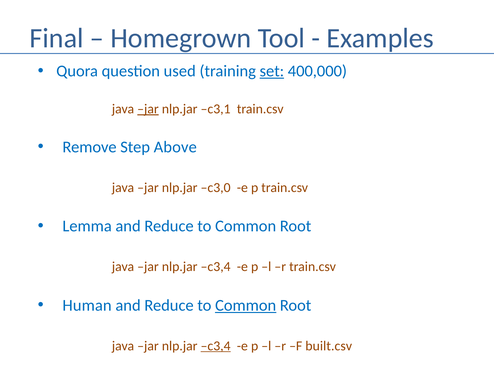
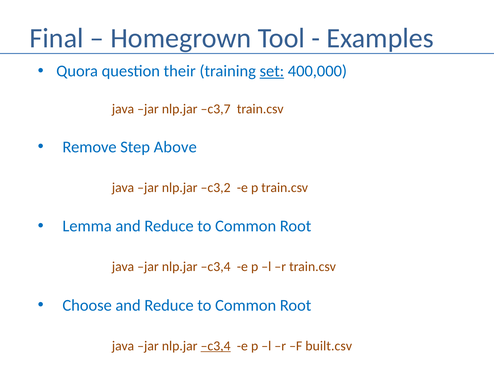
used: used -> their (180, 71)
jar underline: present -> none (148, 109)
c3,1: c3,1 -> c3,7 (216, 109)
c3,0: c3,0 -> c3,2 (216, 187)
Human: Human -> Choose (87, 305)
Common underline: present -> none (246, 305)
